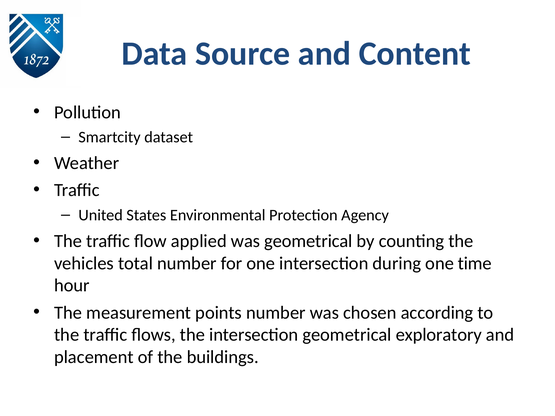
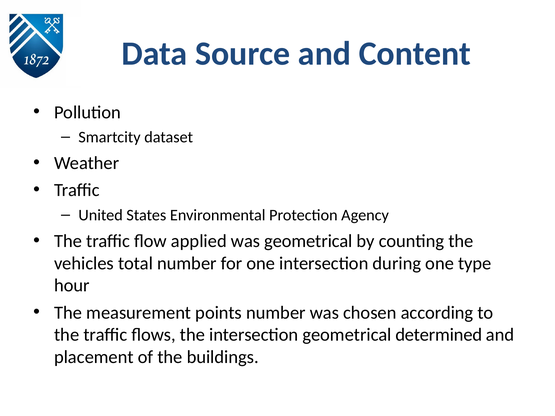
time: time -> type (475, 263)
exploratory: exploratory -> determined (439, 335)
